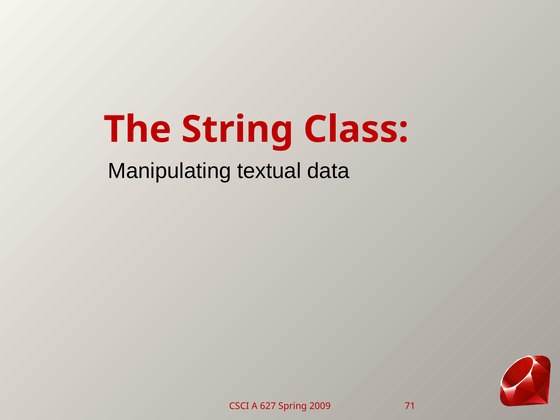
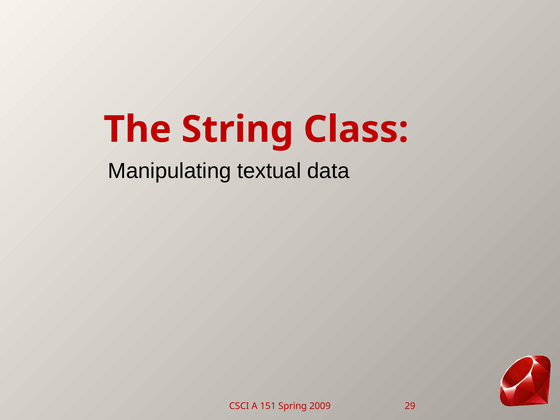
627: 627 -> 151 (268, 406)
71: 71 -> 29 (410, 406)
